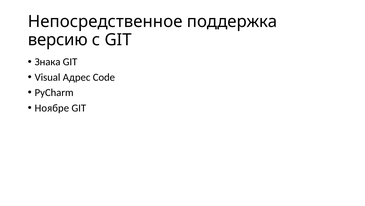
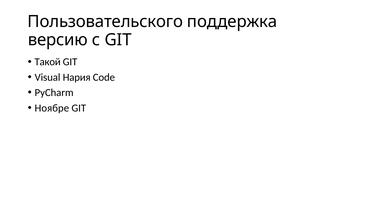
Непосредственное: Непосредственное -> Пользовательского (105, 22)
Знака: Знака -> Такой (48, 62)
Адрес: Адрес -> Нария (77, 77)
